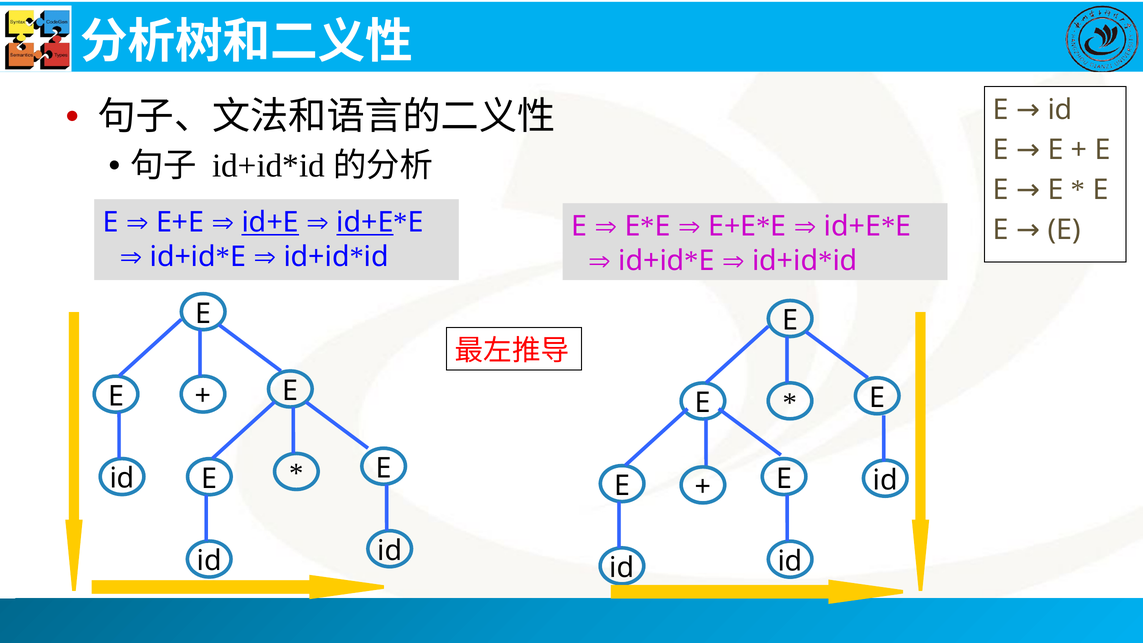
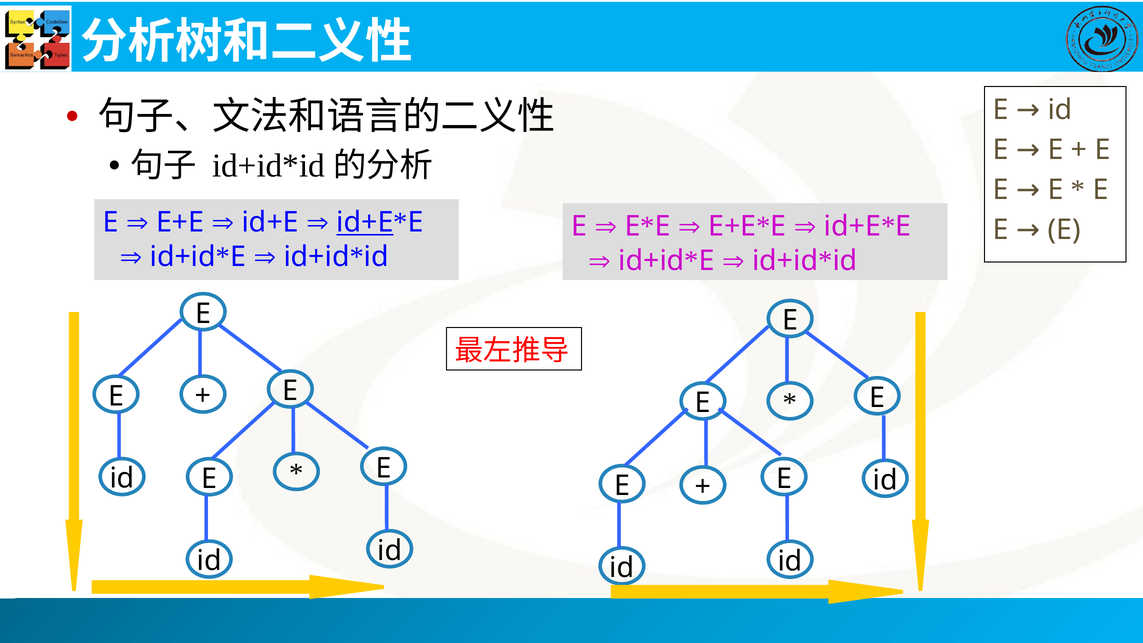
id+E underline: present -> none (270, 222)
